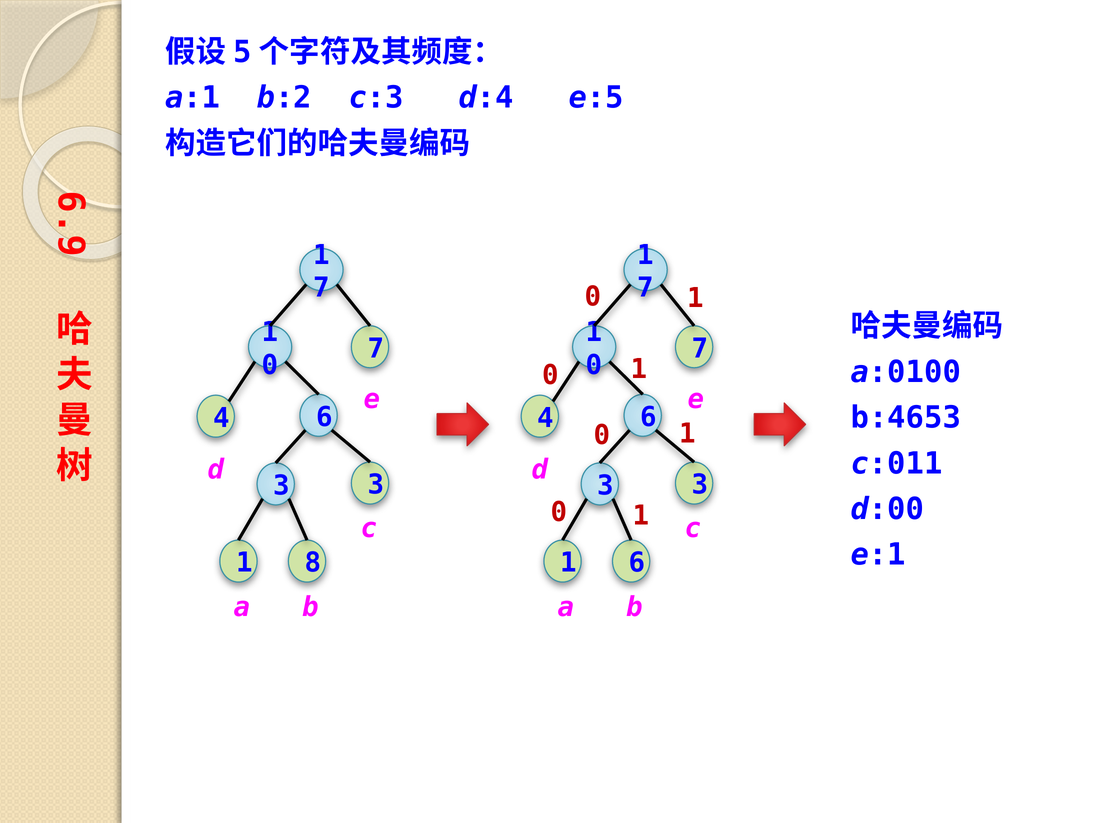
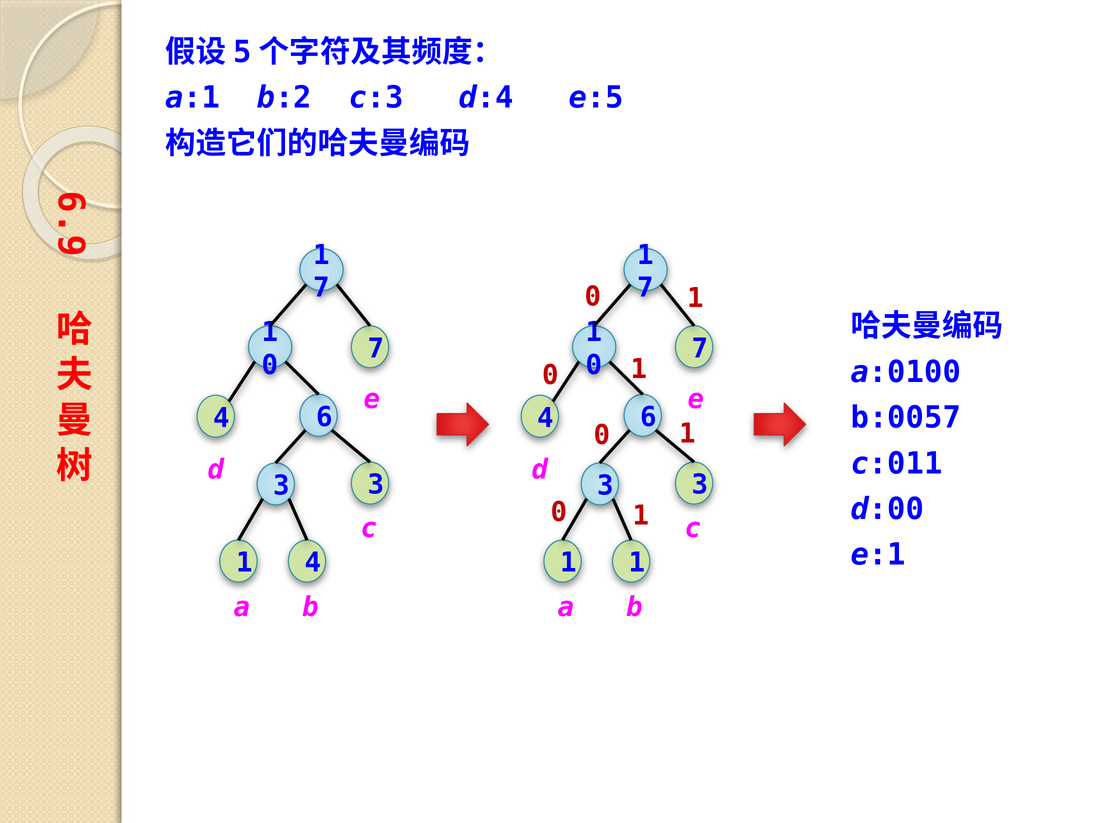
b:4653: b:4653 -> b:0057 (906, 418)
1 8: 8 -> 4 (313, 563)
6: 6 -> 1 (637, 563)
